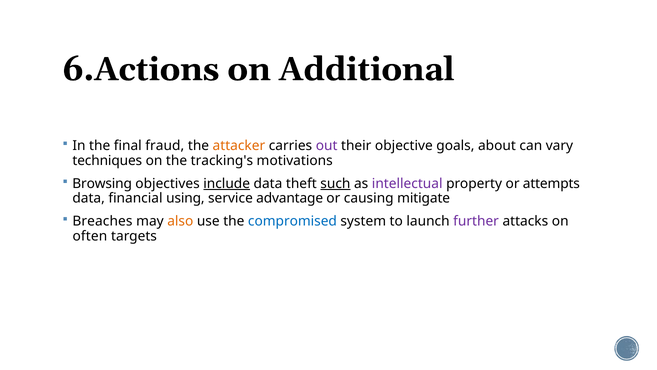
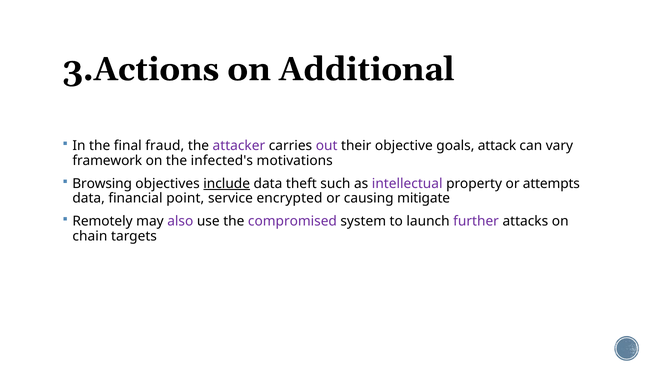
6.Actions: 6.Actions -> 3.Actions (141, 69)
attacker colour: orange -> purple (239, 146)
about: about -> attack (497, 146)
techniques: techniques -> framework (107, 160)
tracking's: tracking's -> infected's (222, 160)
such underline: present -> none (335, 183)
using: using -> point (185, 198)
advantage: advantage -> encrypted (290, 198)
Breaches: Breaches -> Remotely (103, 221)
also colour: orange -> purple (180, 221)
compromised colour: blue -> purple (292, 221)
often: often -> chain (90, 236)
